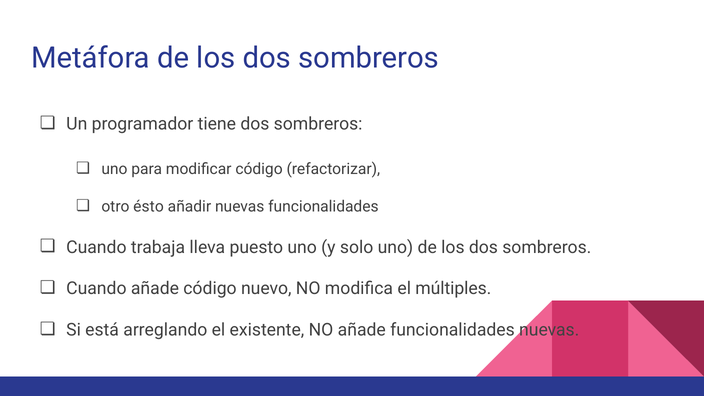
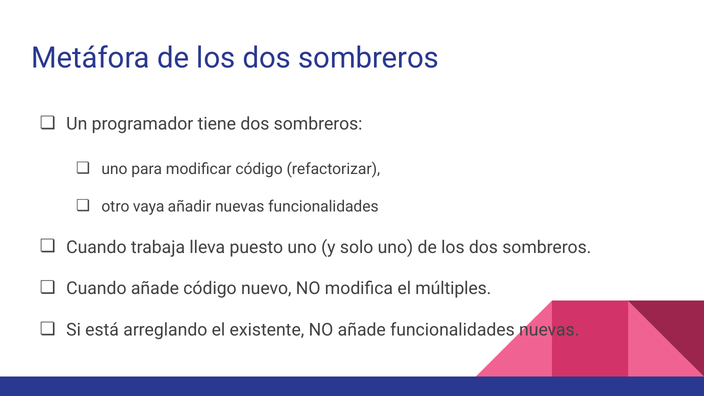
ésto: ésto -> vaya (149, 207)
